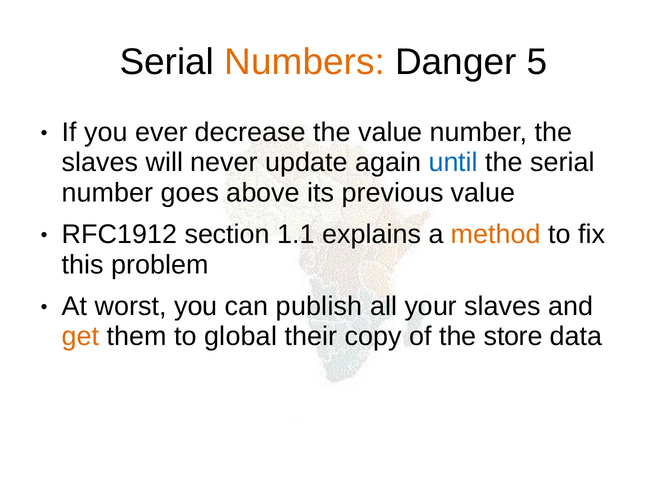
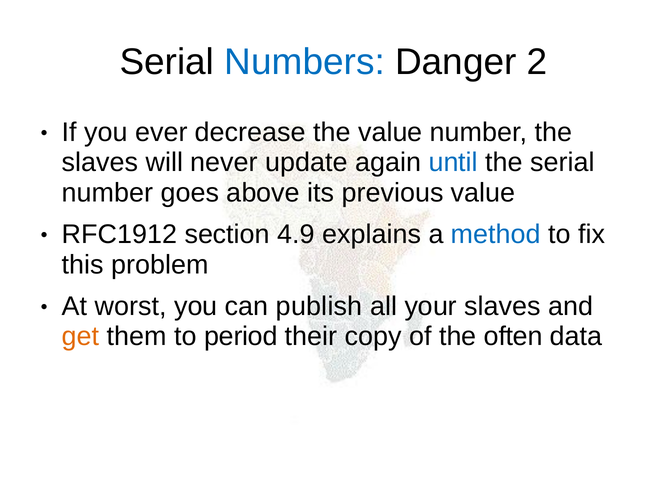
Numbers colour: orange -> blue (305, 62)
5: 5 -> 2 (537, 62)
1.1: 1.1 -> 4.9 (296, 234)
method colour: orange -> blue (496, 234)
global: global -> period (241, 336)
store: store -> often (513, 336)
